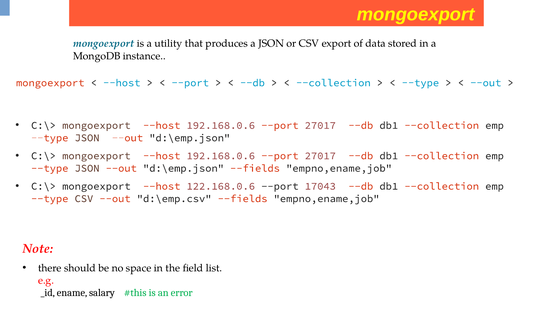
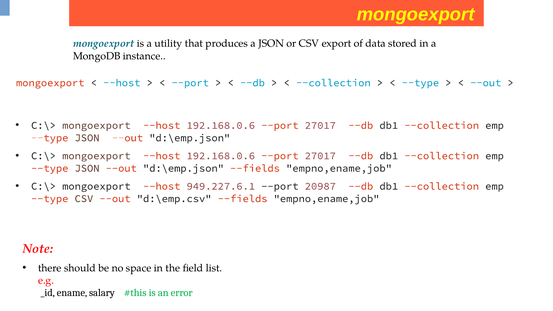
122.168.0.6: 122.168.0.6 -> 949.227.6.1 (221, 186)
17043: 17043 -> 20987 (320, 186)
